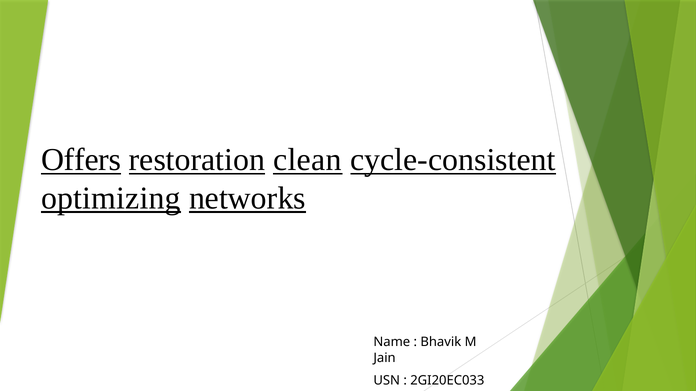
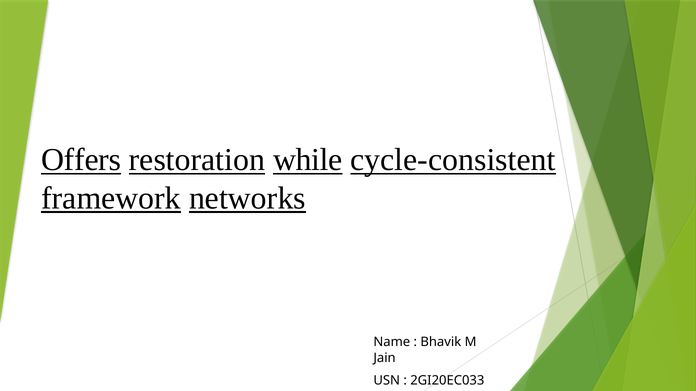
clean: clean -> while (308, 160)
optimizing: optimizing -> framework (111, 198)
